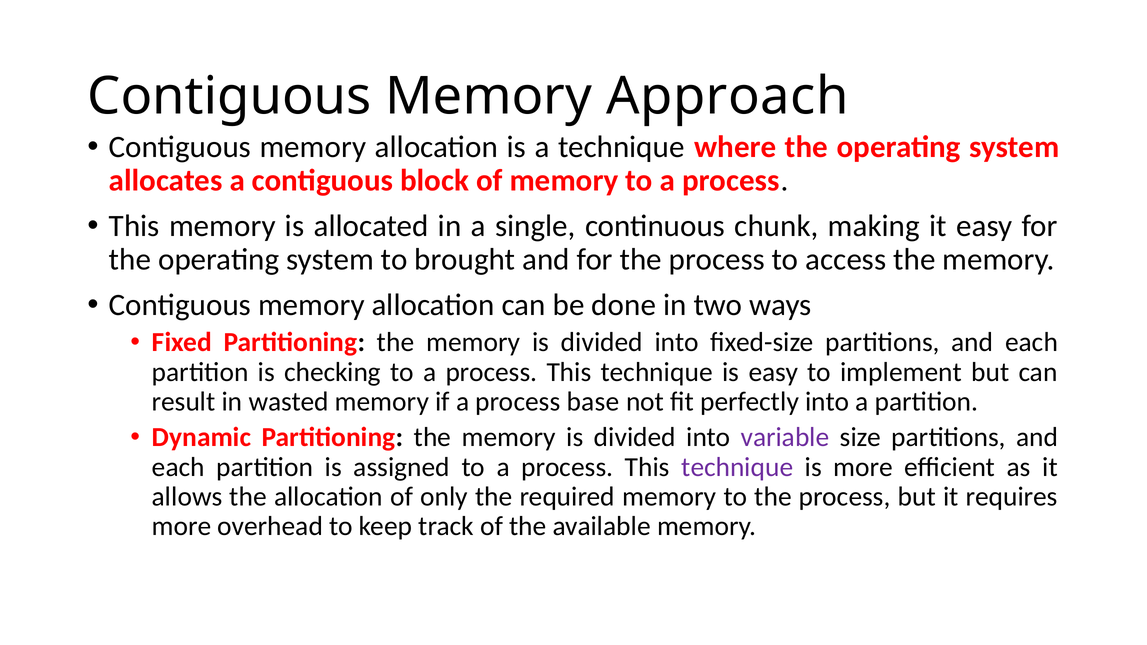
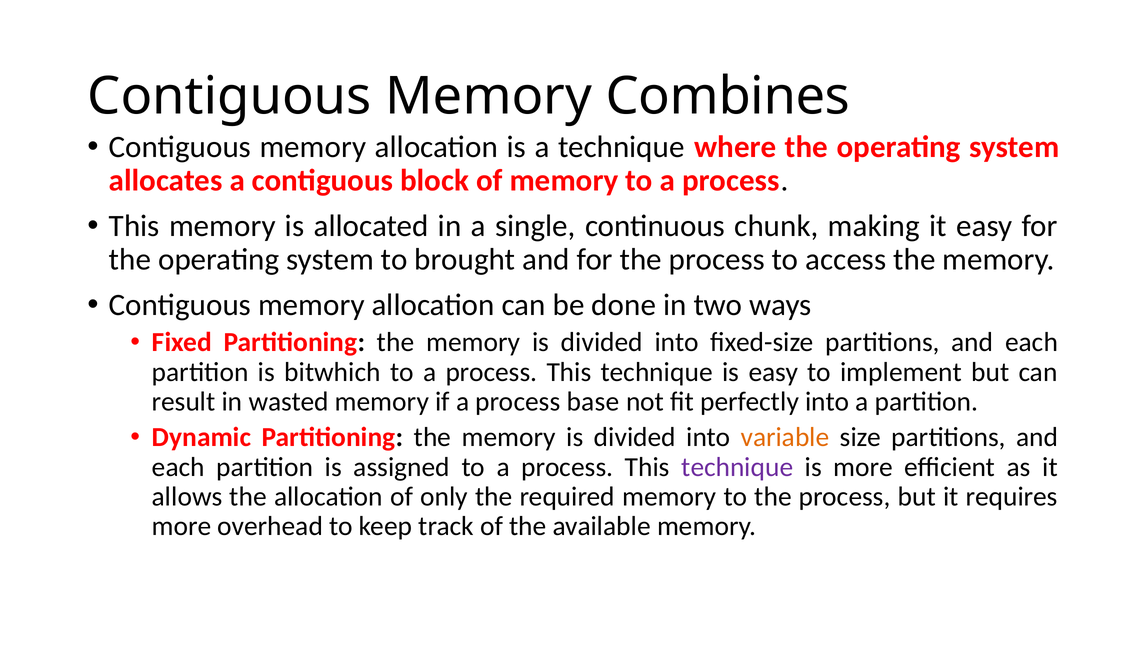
Approach: Approach -> Combines (728, 96)
checking: checking -> bitwhich (333, 372)
variable colour: purple -> orange (785, 437)
